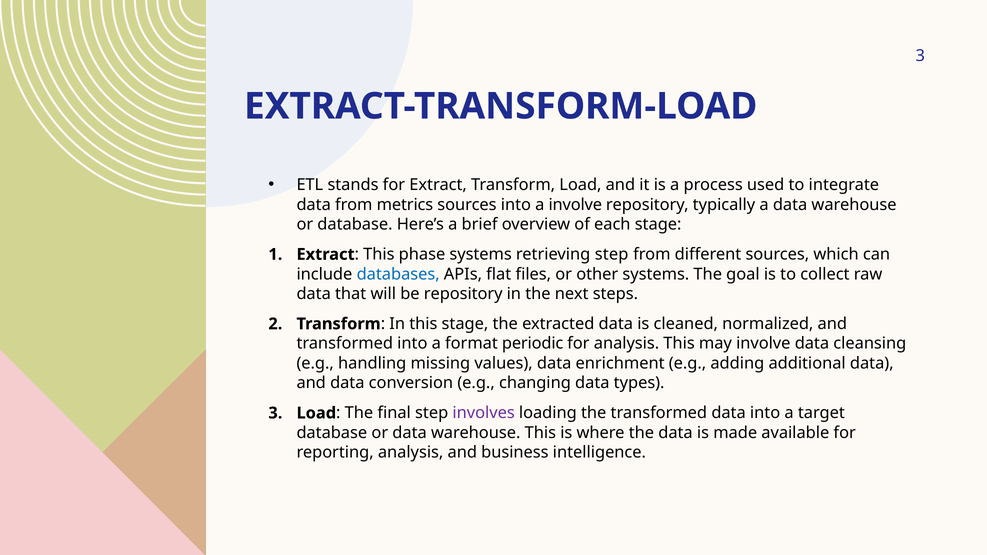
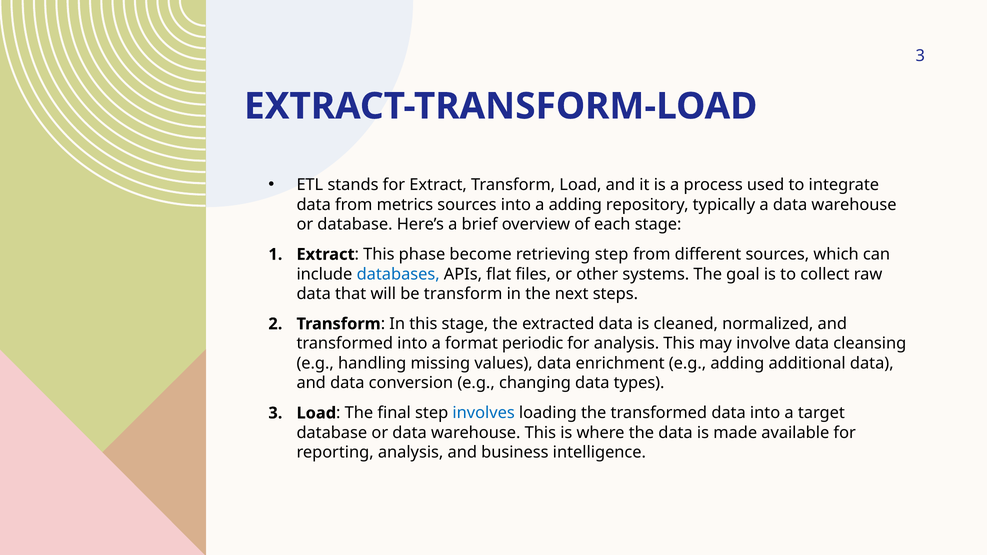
a involve: involve -> adding (575, 205)
phase systems: systems -> become (481, 254)
be repository: repository -> transform (463, 294)
involves colour: purple -> blue (484, 413)
